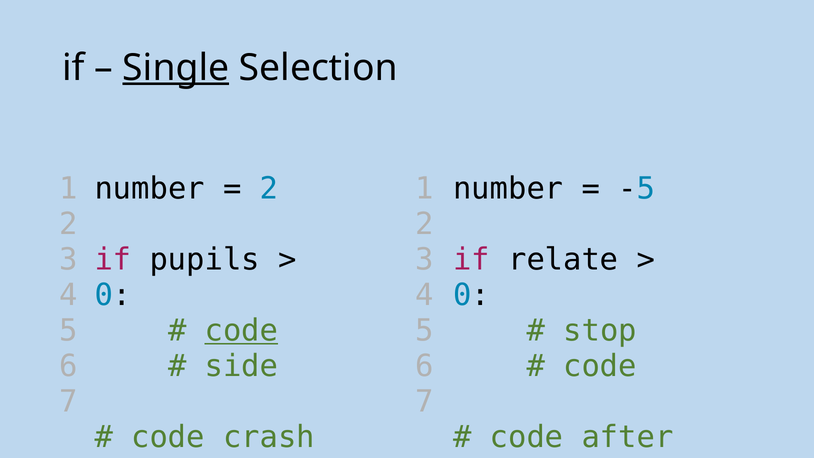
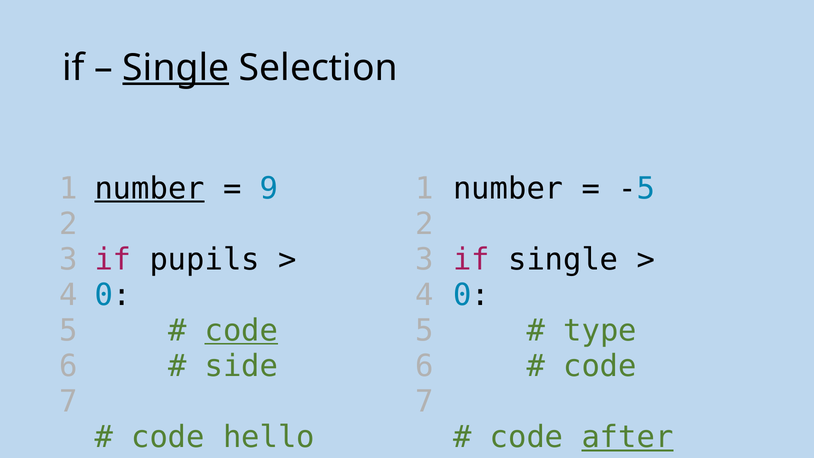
number underline: none -> present (150, 188)
2: 2 -> 9 (269, 188)
if relate: relate -> single (563, 259)
stop: stop -> type (600, 331)
crash: crash -> hello (269, 437)
after underline: none -> present (628, 437)
